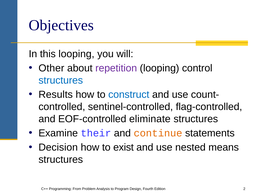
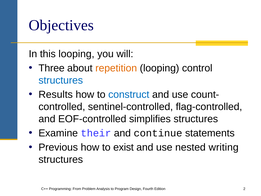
Other: Other -> Three (52, 68)
repetition colour: purple -> orange (116, 68)
eliminate: eliminate -> simplifies (150, 119)
continue colour: orange -> black (158, 133)
Decision: Decision -> Previous (58, 147)
means: means -> writing (224, 147)
